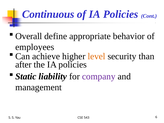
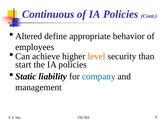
Overall: Overall -> Altered (29, 36)
after: after -> start (23, 65)
company colour: purple -> blue (99, 76)
